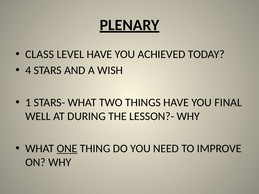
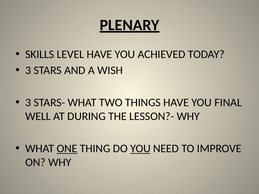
CLASS: CLASS -> SKILLS (40, 54)
4: 4 -> 3 (28, 70)
1: 1 -> 3 (28, 103)
YOU underline: none -> present (140, 149)
